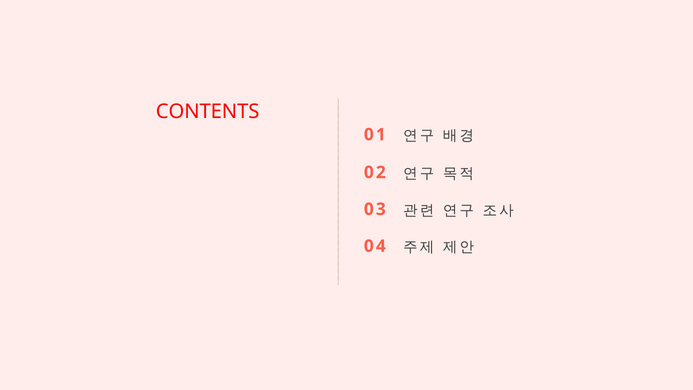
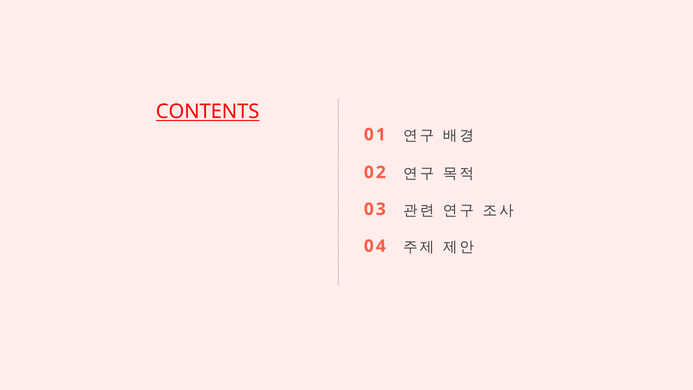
CONTENTS underline: none -> present (208, 112)
